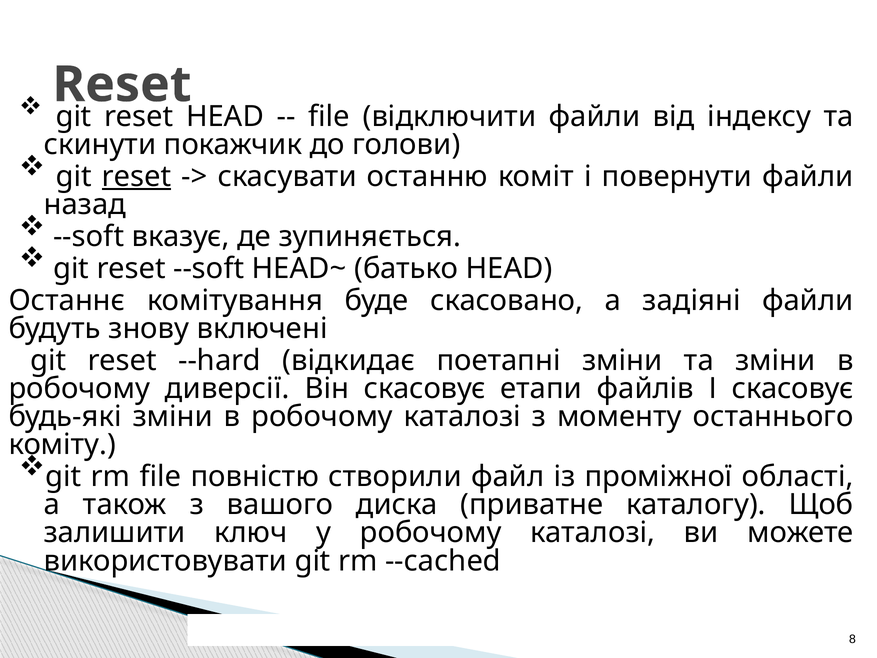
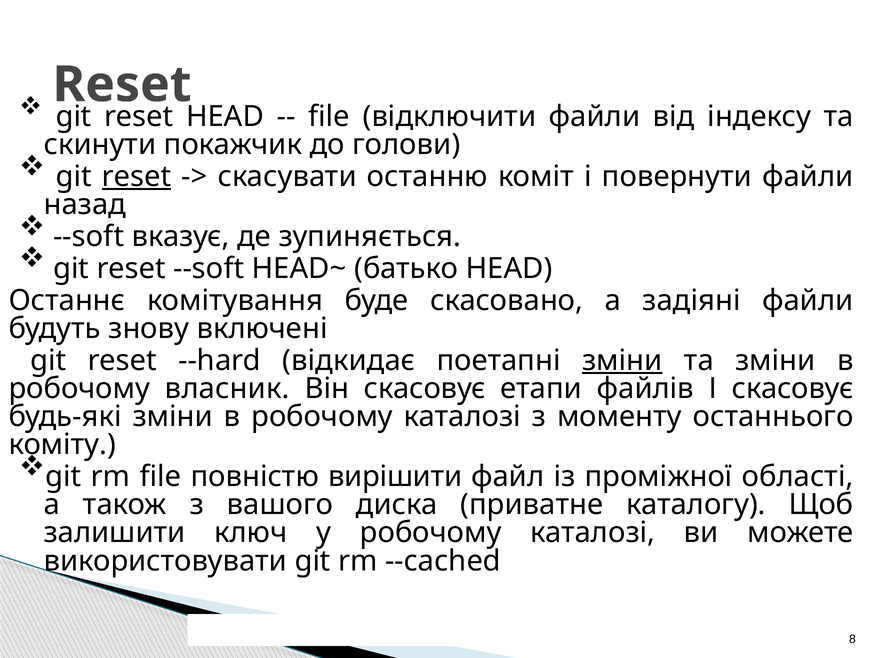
зміни underline: none -> present (622, 360)
диверсії: диверсії -> власник (227, 388)
створили: створили -> вирішити (395, 476)
